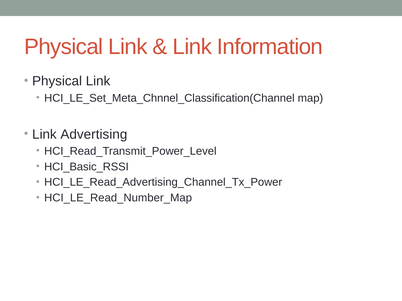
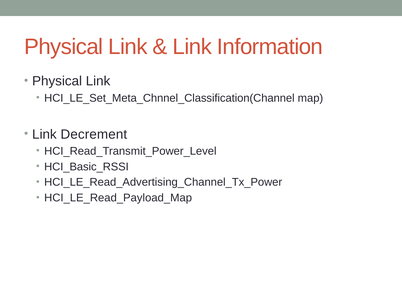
Advertising: Advertising -> Decrement (94, 134)
HCI_LE_Read_Number_Map: HCI_LE_Read_Number_Map -> HCI_LE_Read_Payload_Map (118, 198)
